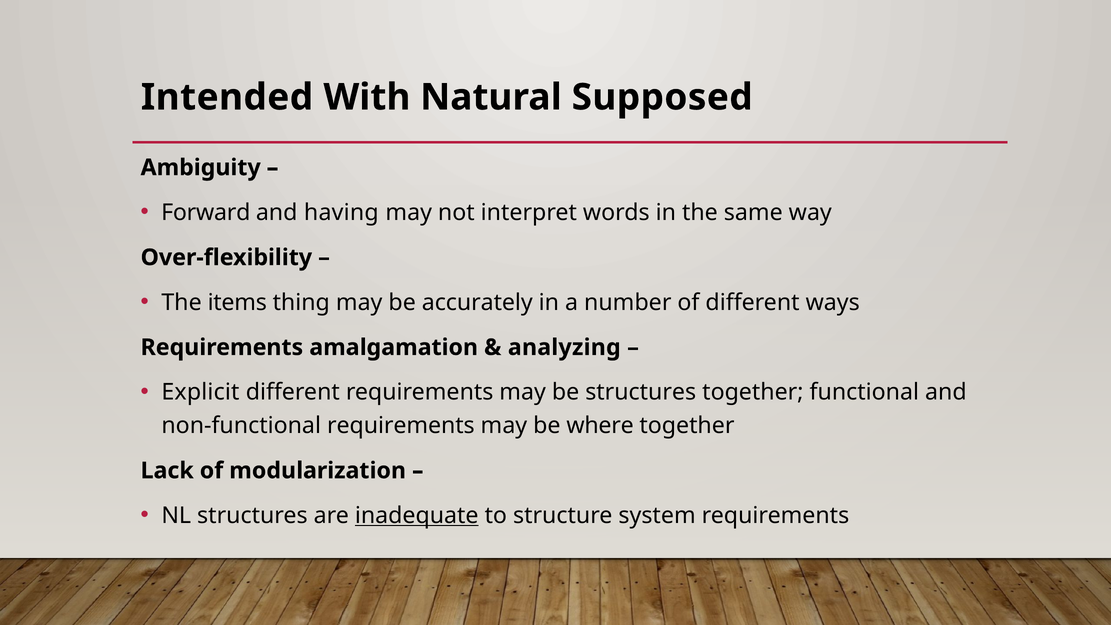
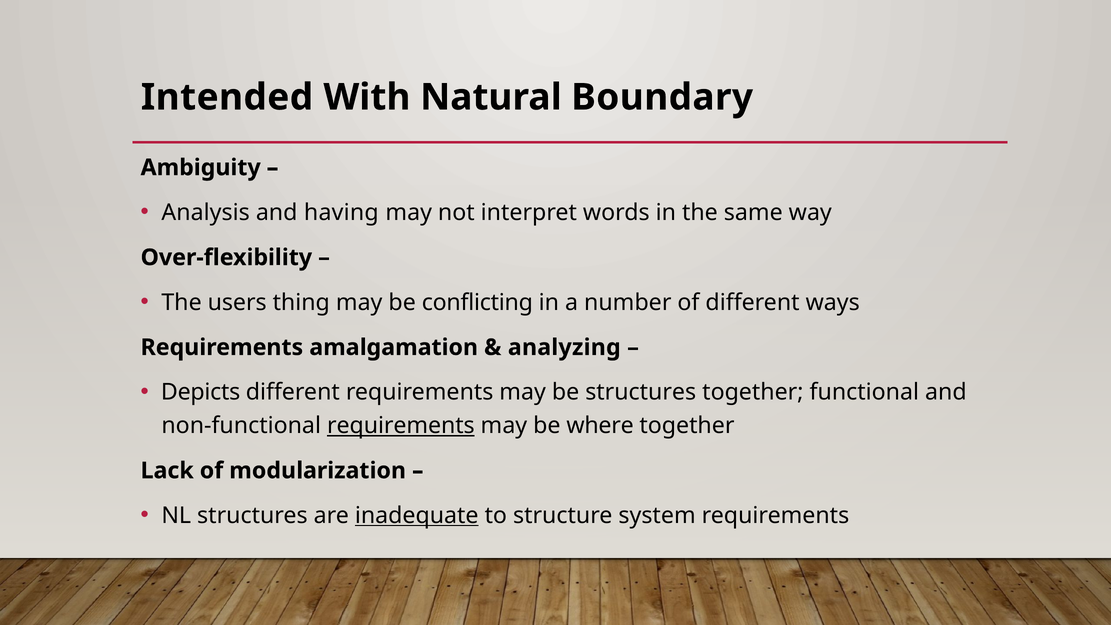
Supposed: Supposed -> Boundary (662, 97)
Forward: Forward -> Analysis (206, 213)
items: items -> users (237, 302)
accurately: accurately -> conflicting (477, 302)
Explicit: Explicit -> Depicts (201, 392)
requirements underline: none -> present (401, 426)
